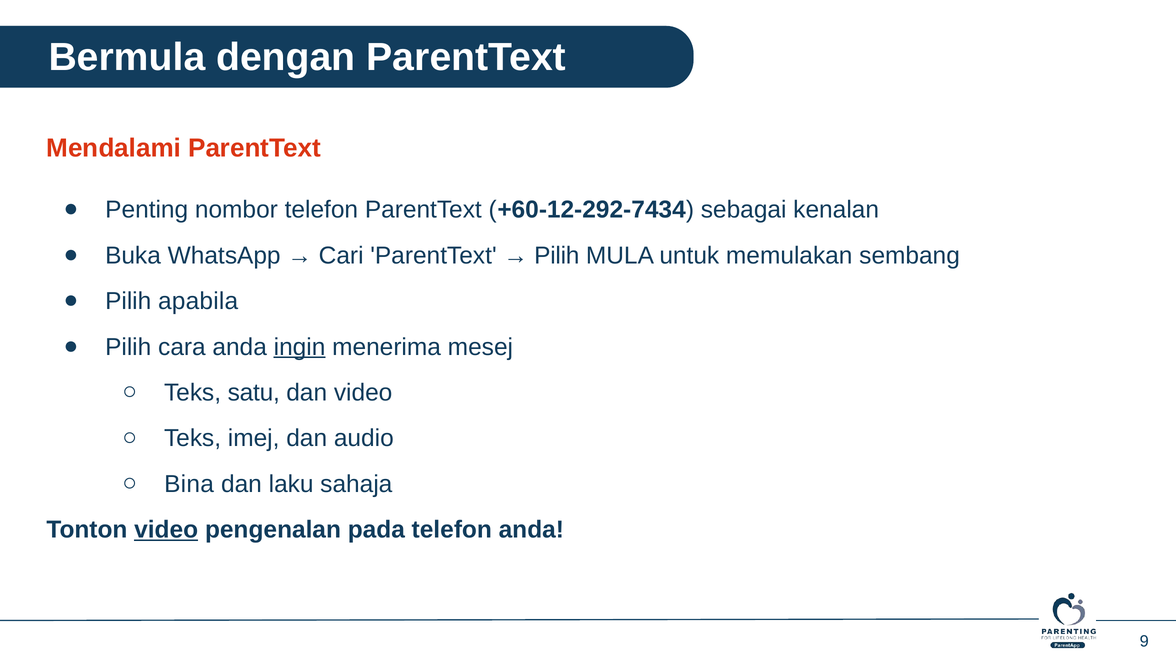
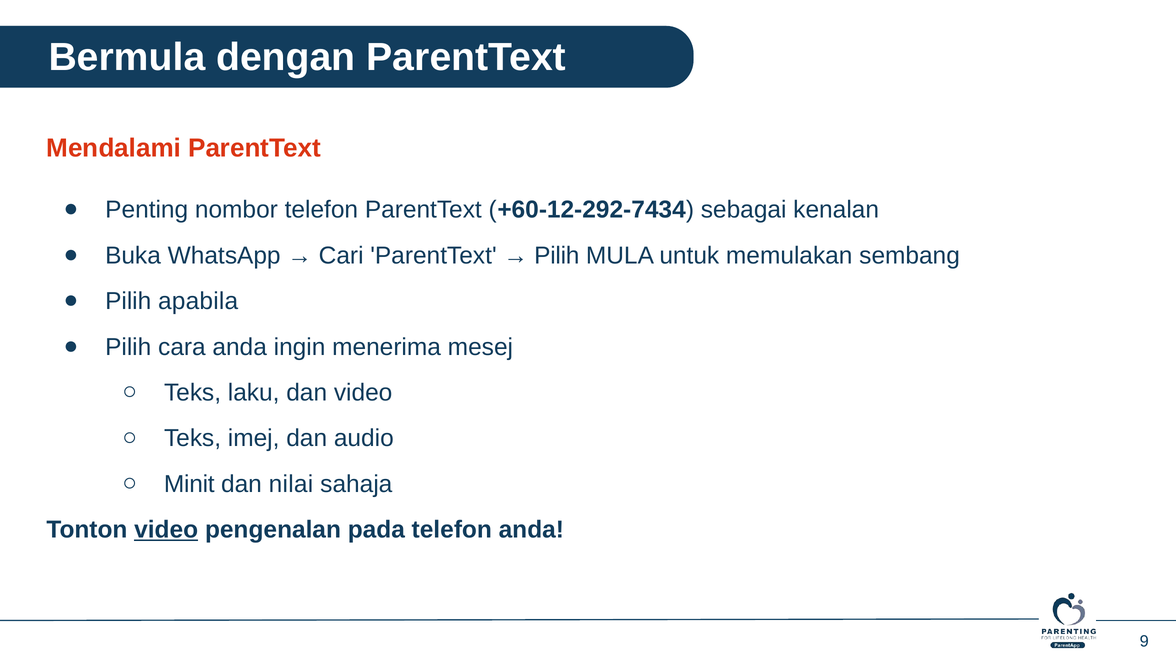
ingin underline: present -> none (300, 347)
satu: satu -> laku (254, 393)
Bina: Bina -> Minit (189, 484)
laku: laku -> nilai (291, 484)
